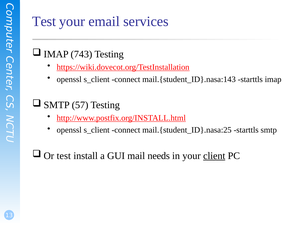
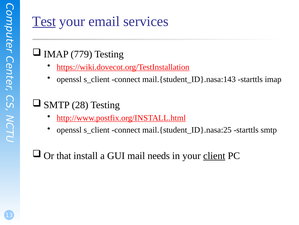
Test underline: none -> present (44, 21)
743: 743 -> 779 (81, 54)
57: 57 -> 28 (80, 105)
test: test -> that (64, 155)
